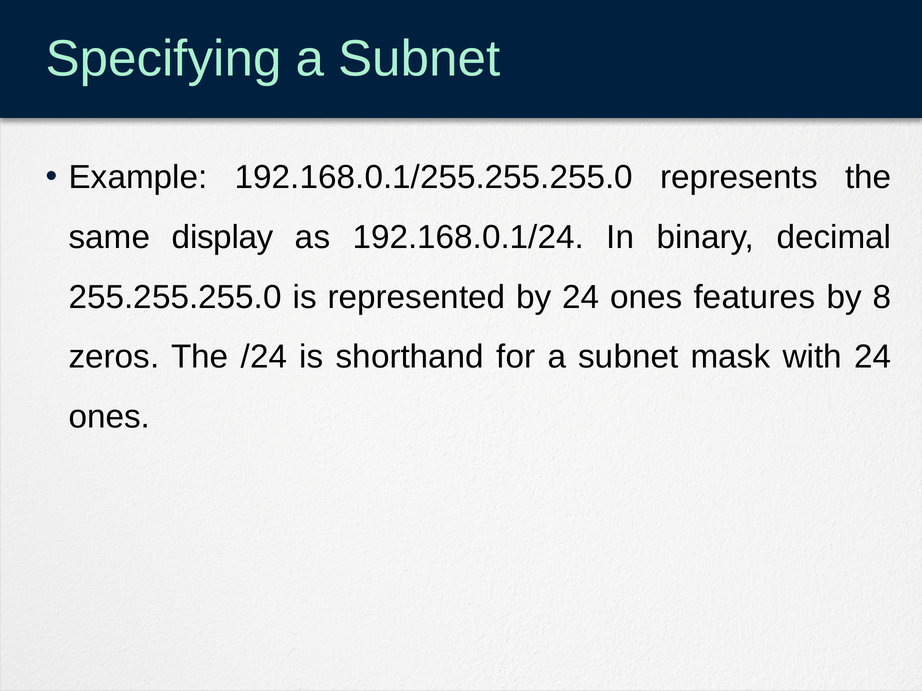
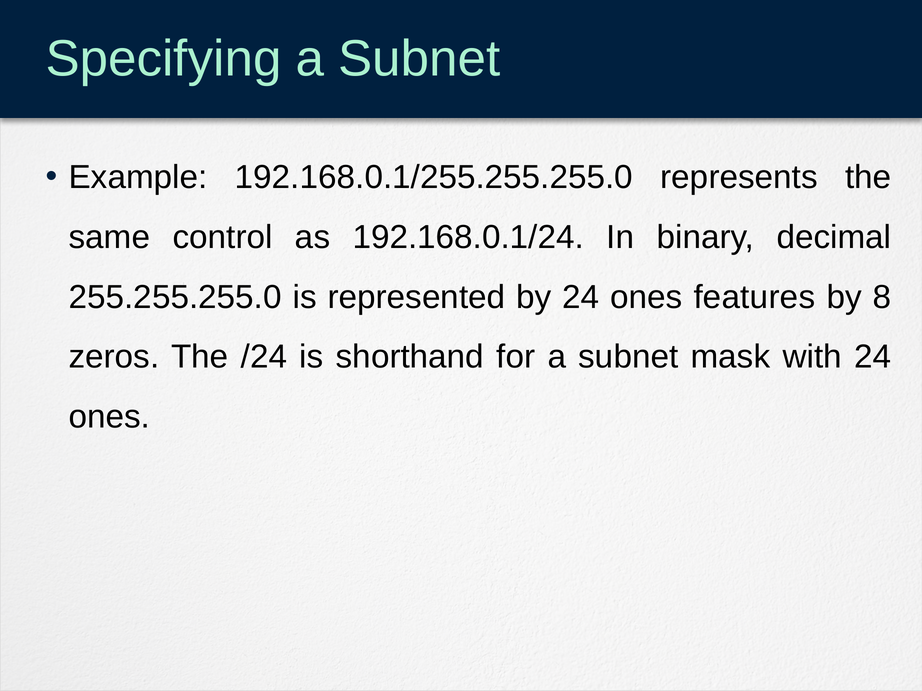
display: display -> control (223, 237)
